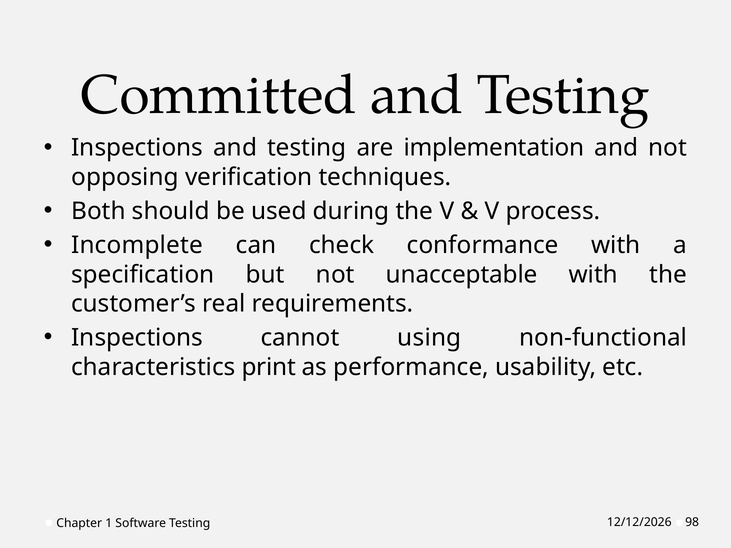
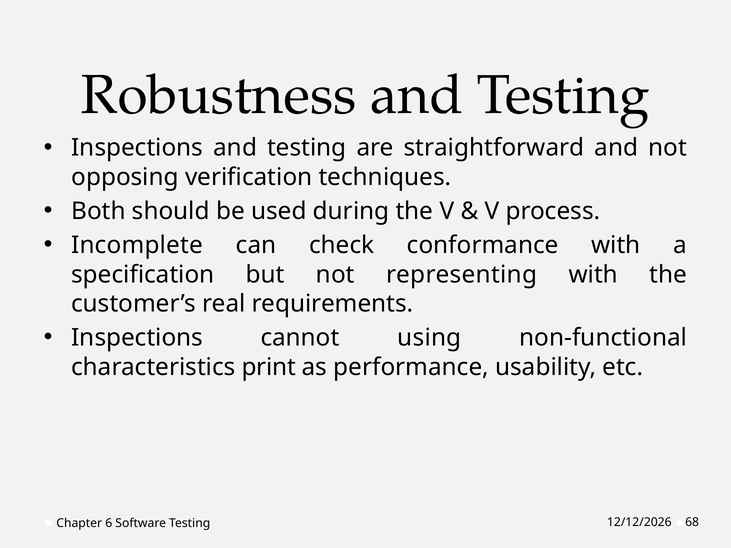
Committed: Committed -> Robustness (219, 95)
implementation: implementation -> straightforward (494, 148)
unacceptable: unacceptable -> representing (462, 275)
1: 1 -> 6 (109, 524)
98: 98 -> 68 (692, 523)
